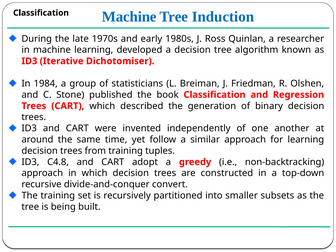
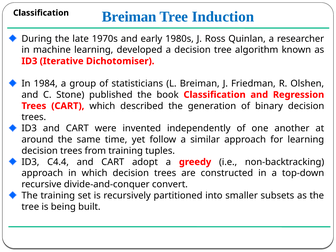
Machine: Machine -> Breiman (129, 17)
C4.8: C4.8 -> C4.4 (58, 162)
